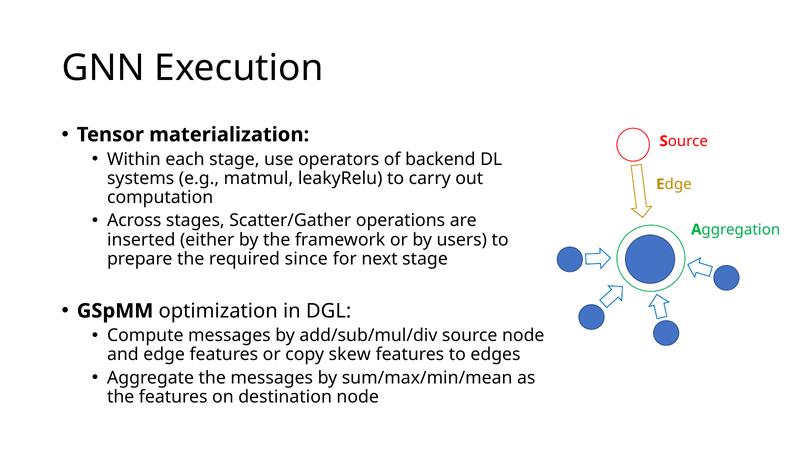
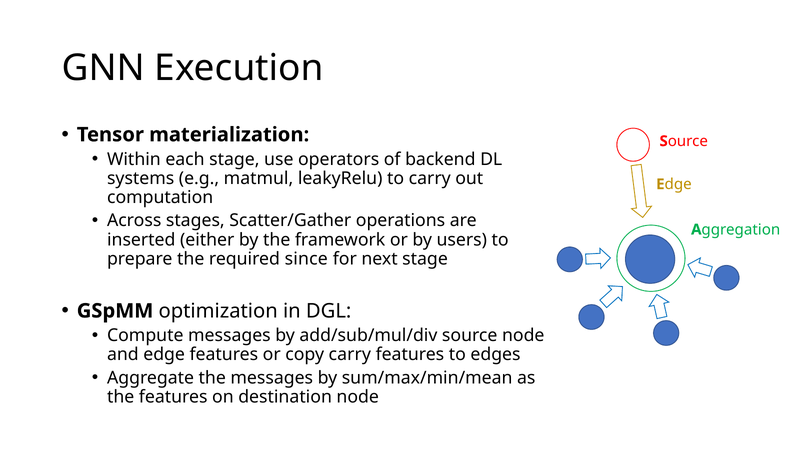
copy skew: skew -> carry (350, 355)
